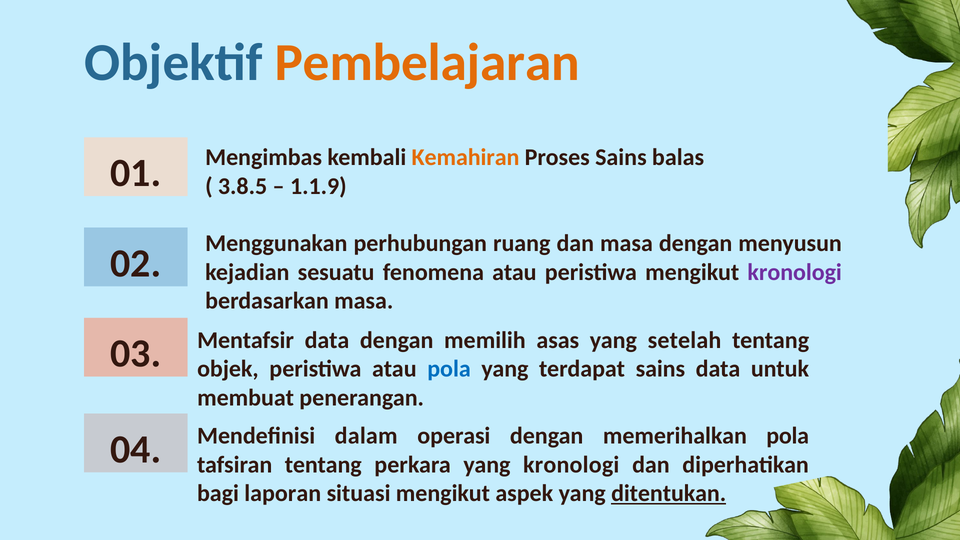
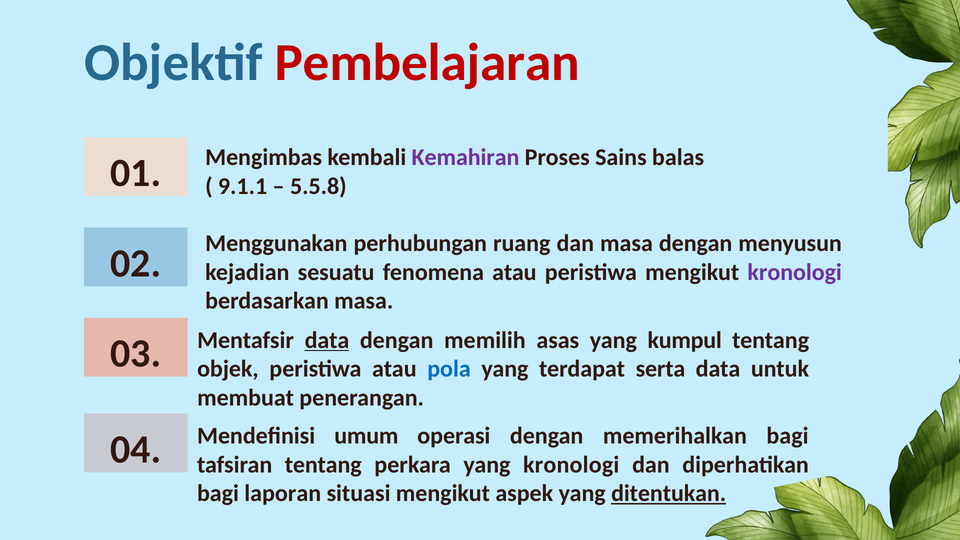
Pembelajaran colour: orange -> red (427, 63)
Kemahiran colour: orange -> purple (466, 157)
3.8.5: 3.8.5 -> 9.1.1 (243, 186)
1.1.9: 1.1.9 -> 5.5.8 (318, 186)
data underline: none -> present (327, 340)
setelah: setelah -> kumpul (685, 340)
terdapat sains: sains -> serta (660, 369)
dalam: dalam -> umum (366, 436)
memerihalkan pola: pola -> bagi (788, 436)
